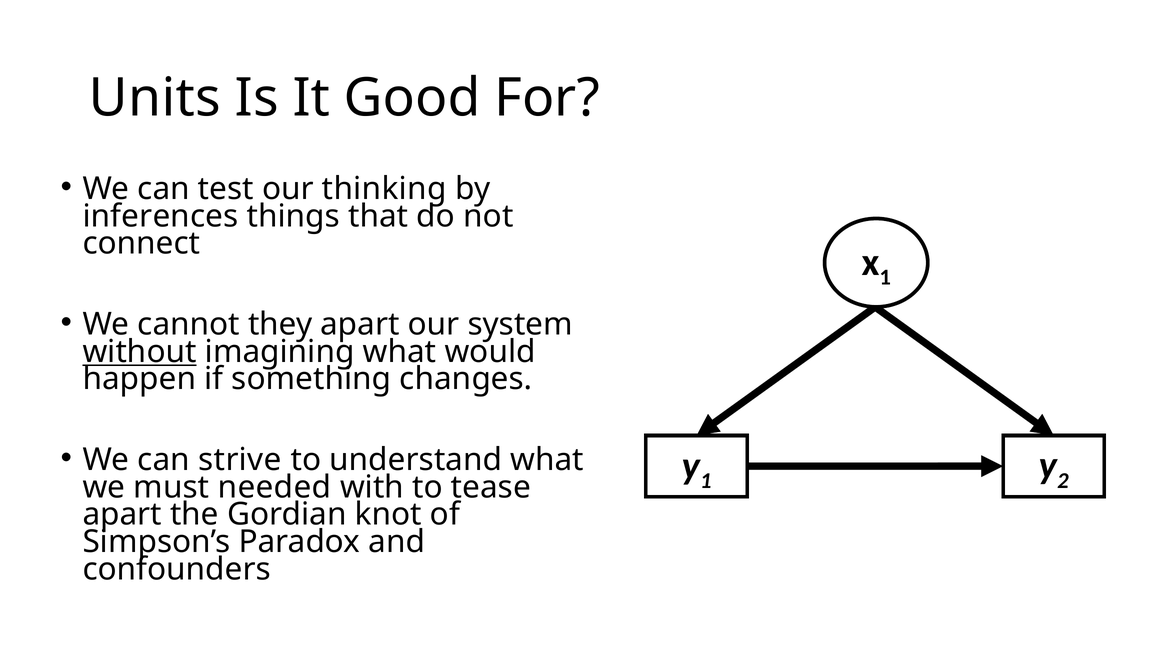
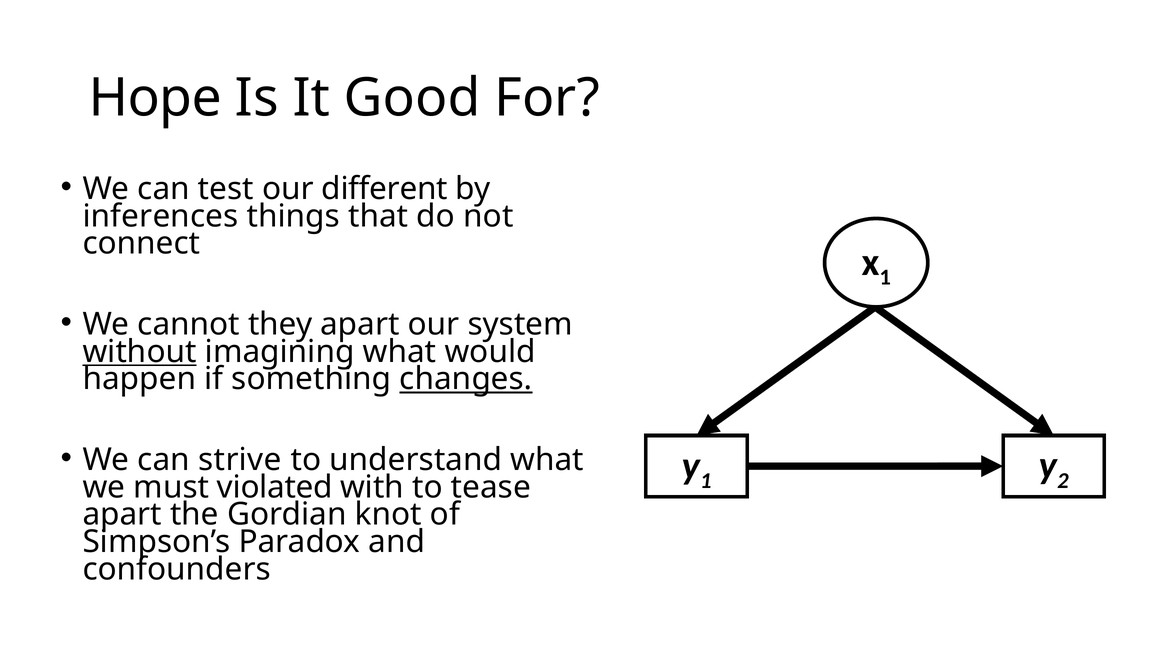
Units: Units -> Hope (155, 98)
thinking: thinking -> different (385, 189)
changes underline: none -> present (466, 379)
needed: needed -> violated (275, 487)
